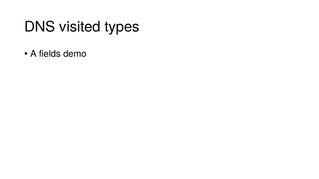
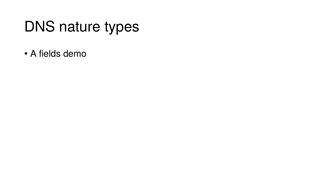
visited: visited -> nature (80, 27)
